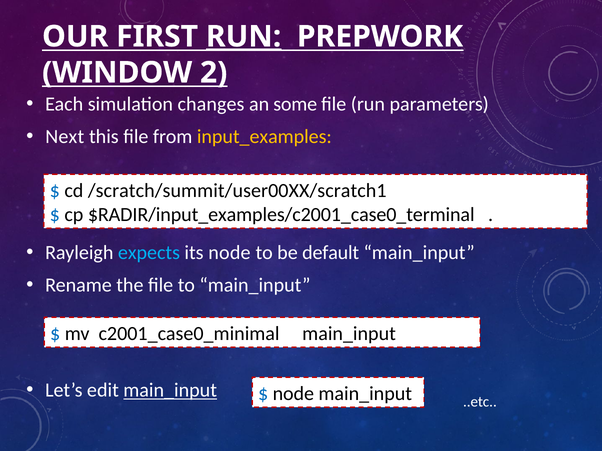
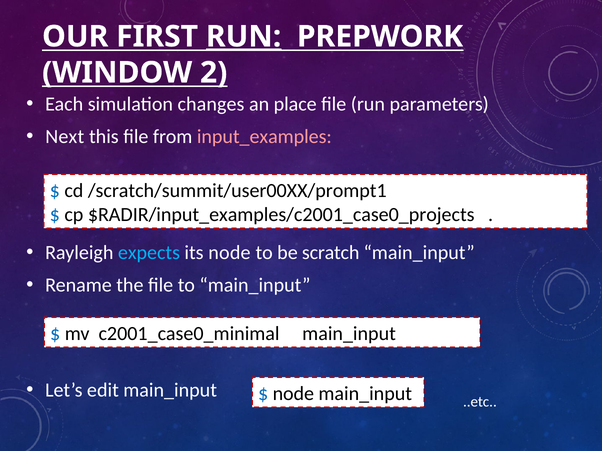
some: some -> place (295, 104)
input_examples colour: yellow -> pink (264, 137)
/scratch/summit/user00XX/scratch1: /scratch/summit/user00XX/scratch1 -> /scratch/summit/user00XX/prompt1 (237, 191)
$RADIR/input_examples/c2001_case0_terminal: $RADIR/input_examples/c2001_case0_terminal -> $RADIR/input_examples/c2001_case0_projects (281, 215)
default: default -> scratch (331, 253)
main_input underline: present -> none (170, 391)
